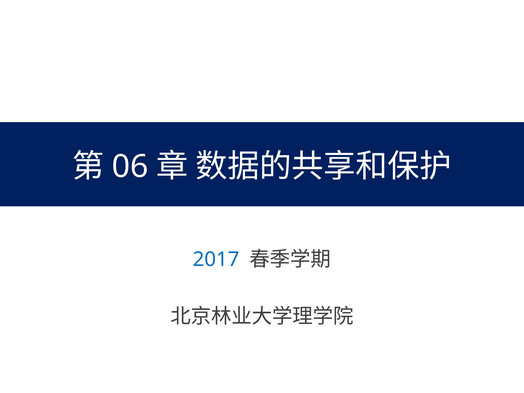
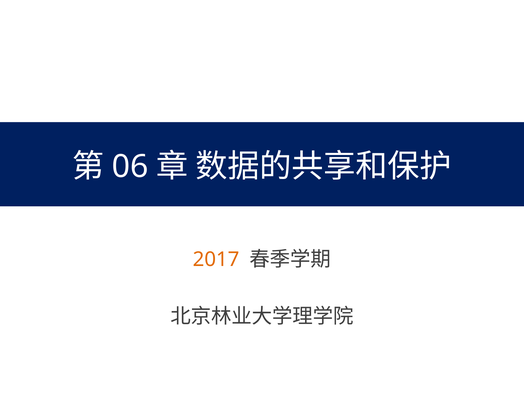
2017 colour: blue -> orange (216, 260)
